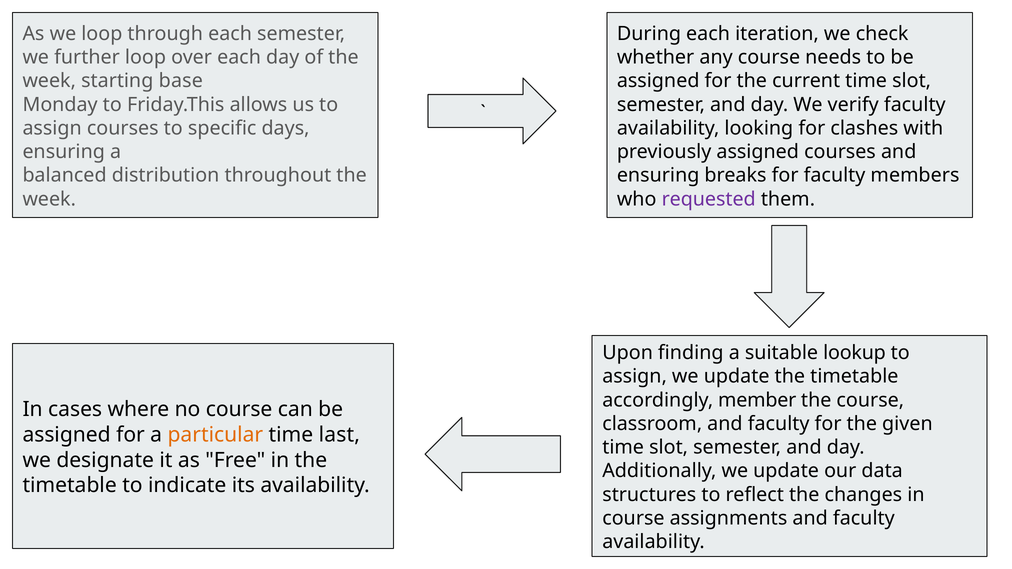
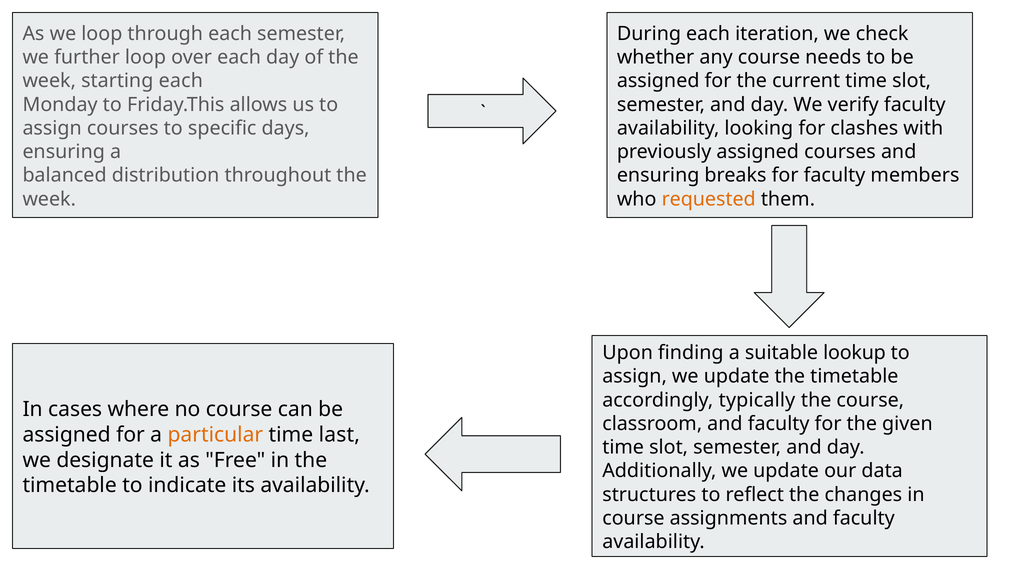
starting base: base -> each (181, 81)
requested colour: purple -> orange (709, 199)
member: member -> typically (757, 400)
